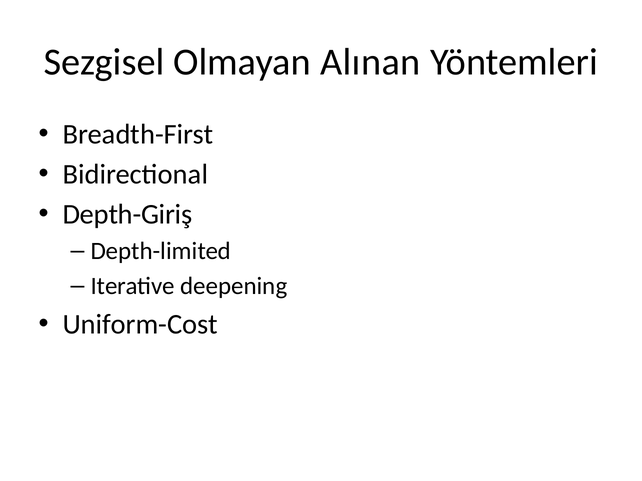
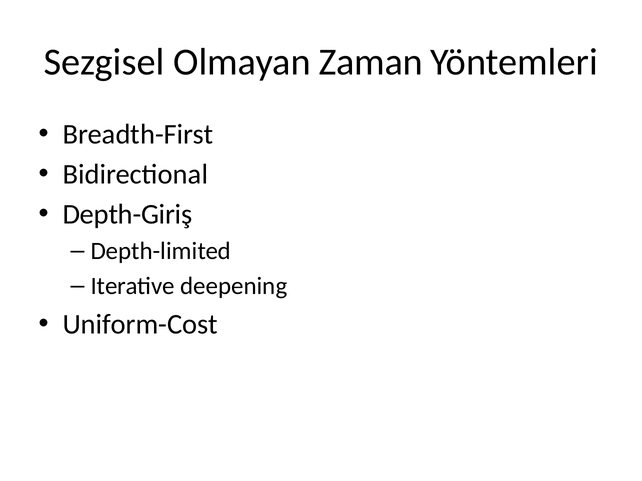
Alınan: Alınan -> Zaman (371, 62)
